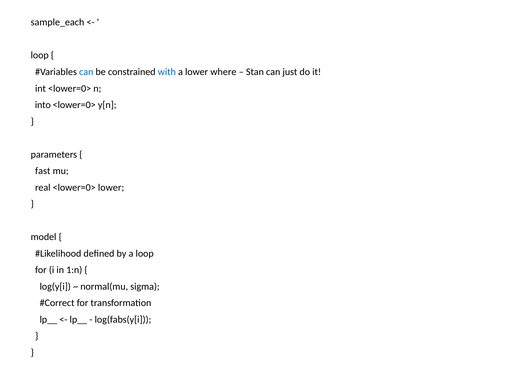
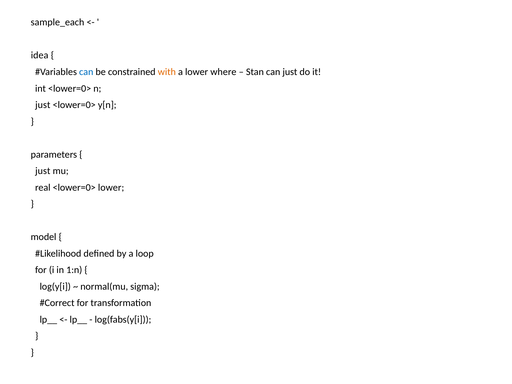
loop: loop -> idea (40, 55)
with colour: blue -> orange (167, 72)
into: into -> just (43, 105)
fast: fast -> just (43, 171)
